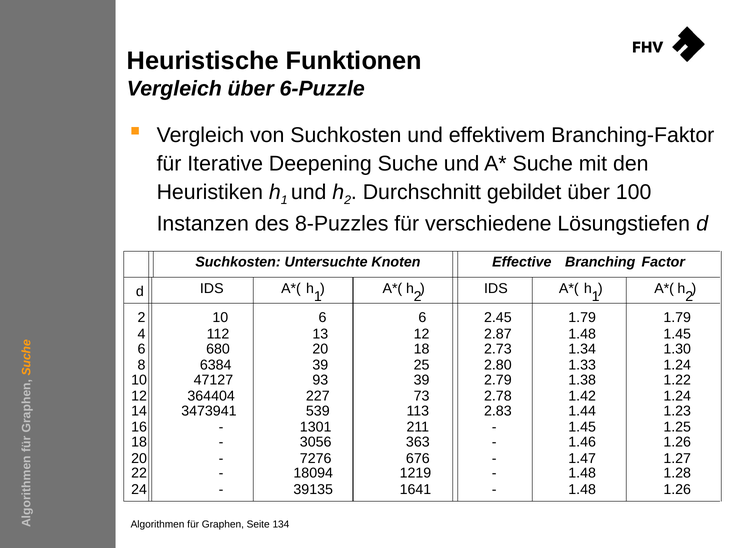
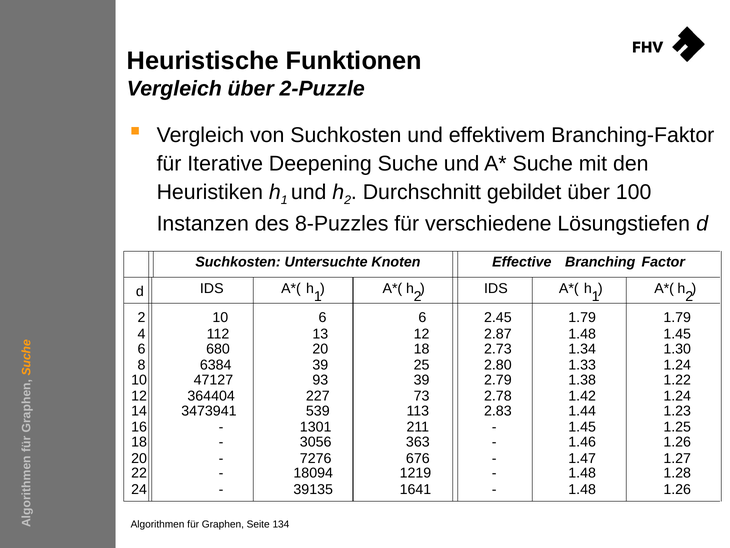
6-Puzzle: 6-Puzzle -> 2-Puzzle (322, 89)
